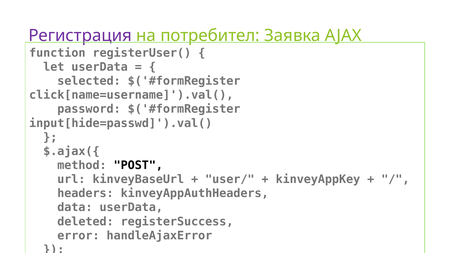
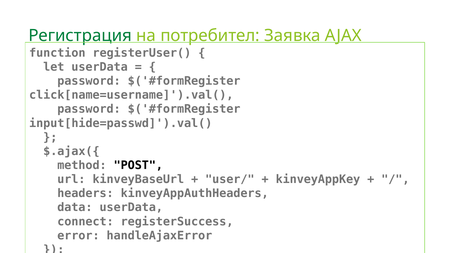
Регистрация colour: purple -> green (80, 35)
selected: selected -> password (89, 81)
deleted: deleted -> connect (85, 222)
